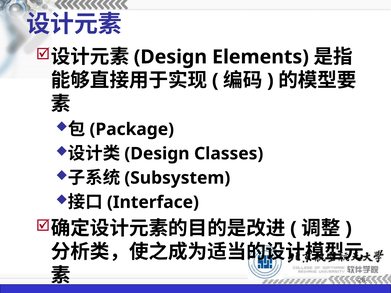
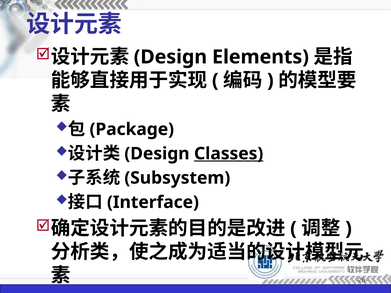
Classes underline: none -> present (229, 154)
